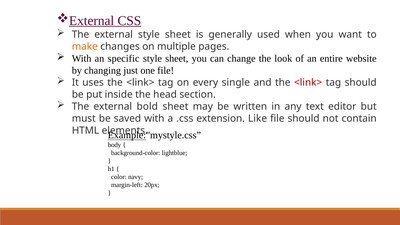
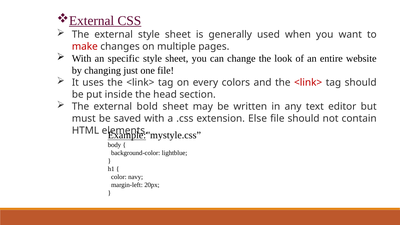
make colour: orange -> red (85, 46)
single: single -> colors (236, 82)
Like: Like -> Else (258, 118)
